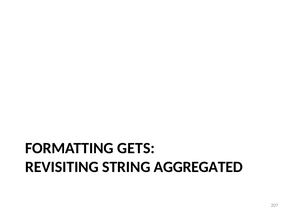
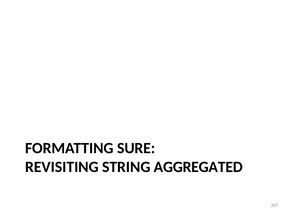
GETS: GETS -> SURE (136, 148)
